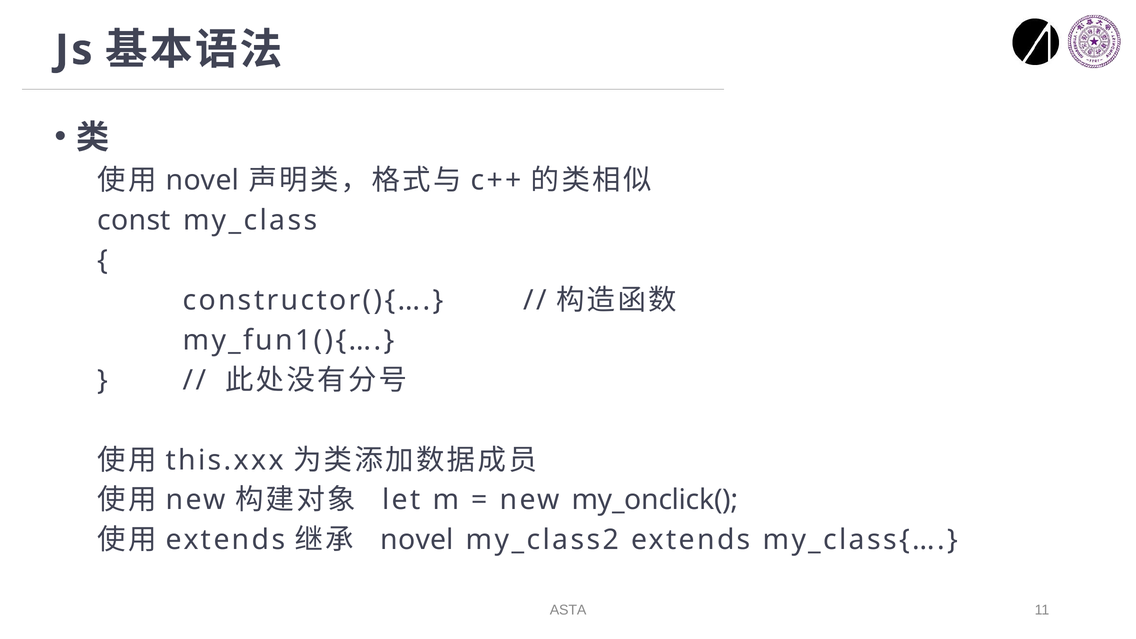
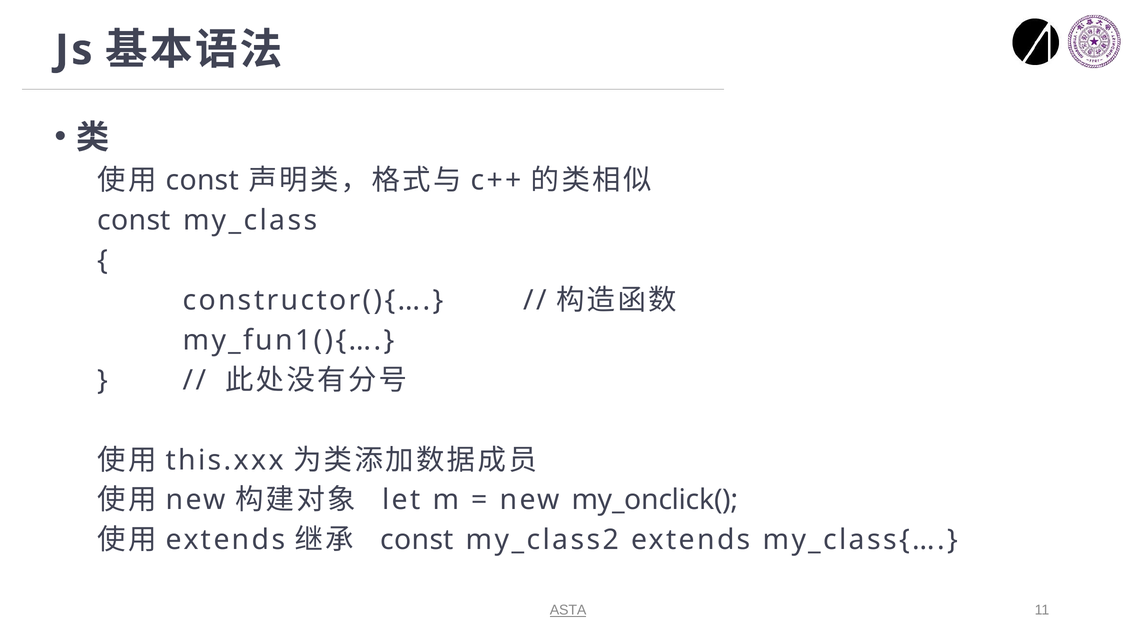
novel: novel -> const (202, 180)
novel: novel -> const (417, 540)
ASTA underline: none -> present (568, 610)
